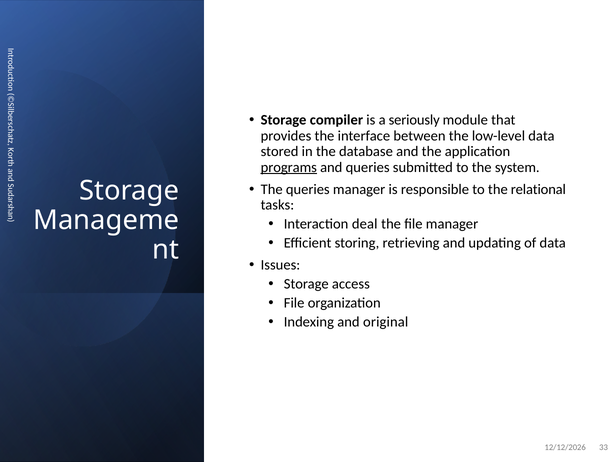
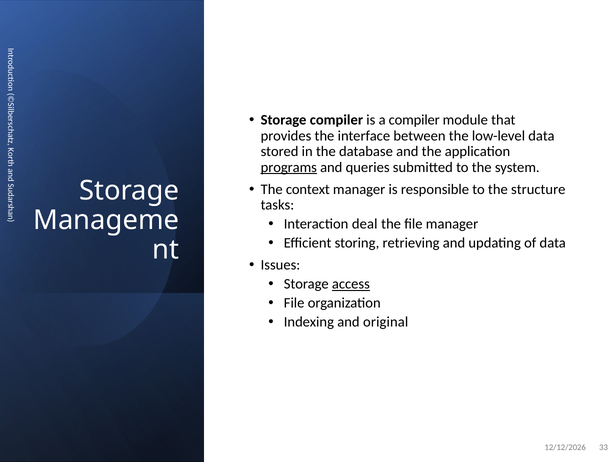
a seriously: seriously -> compiler (414, 120)
The queries: queries -> context (308, 189)
relational: relational -> structure (538, 189)
access underline: none -> present (351, 284)
